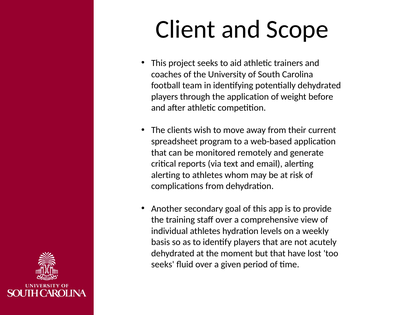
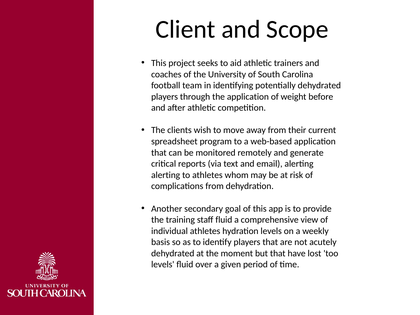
staff over: over -> fluid (224, 220)
seeks: seeks -> levels (163, 265)
